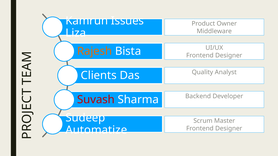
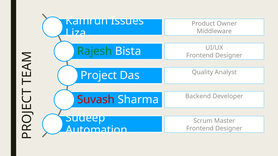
Rajesh colour: orange -> green (95, 51)
Clients: Clients -> Project (99, 76)
Automatize: Automatize -> Automation (96, 130)
